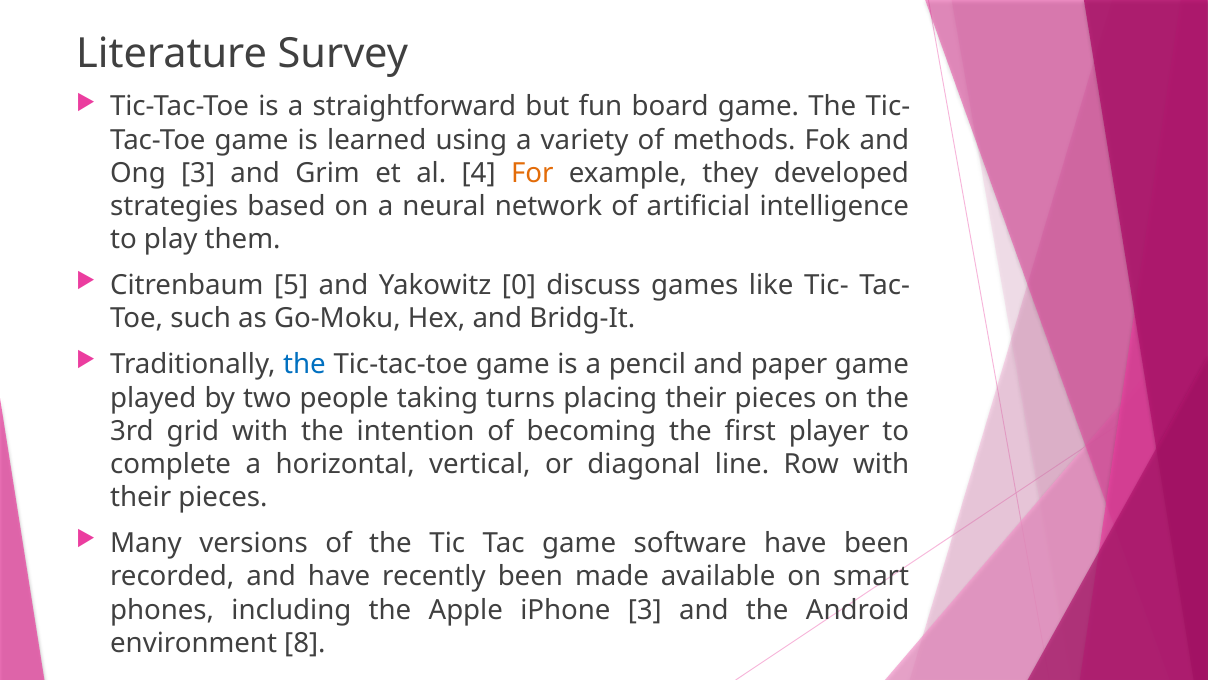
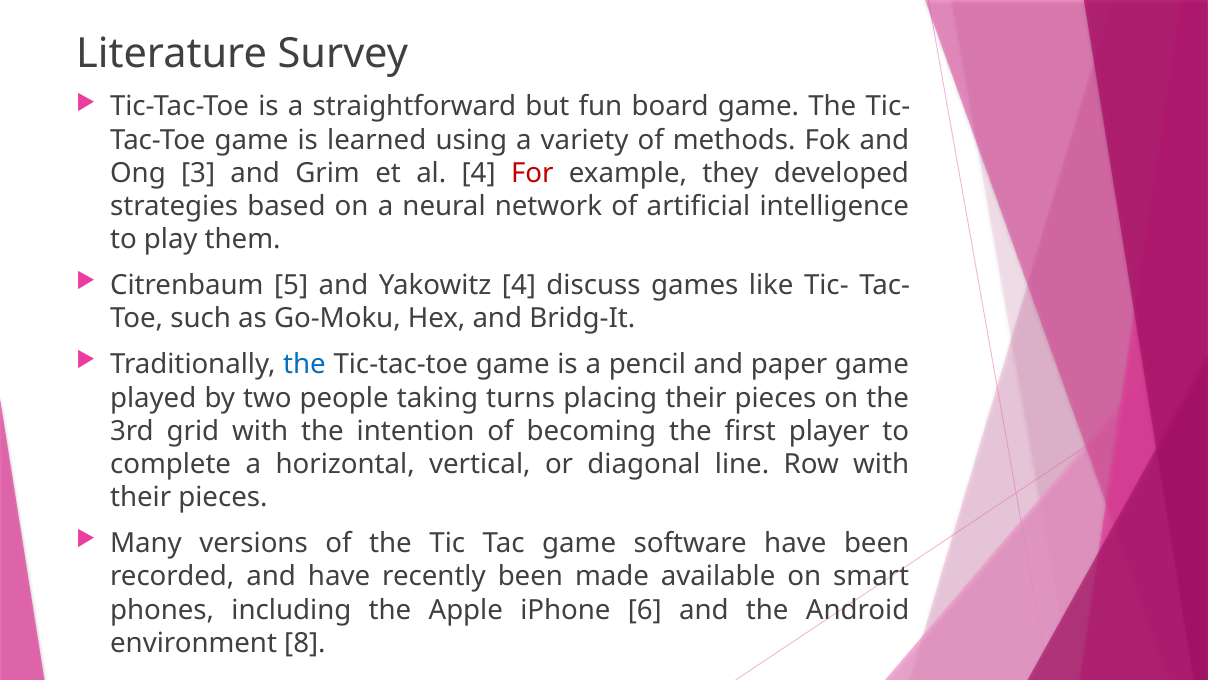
For colour: orange -> red (532, 173)
Yakowitz 0: 0 -> 4 (519, 285)
iPhone 3: 3 -> 6 (645, 609)
